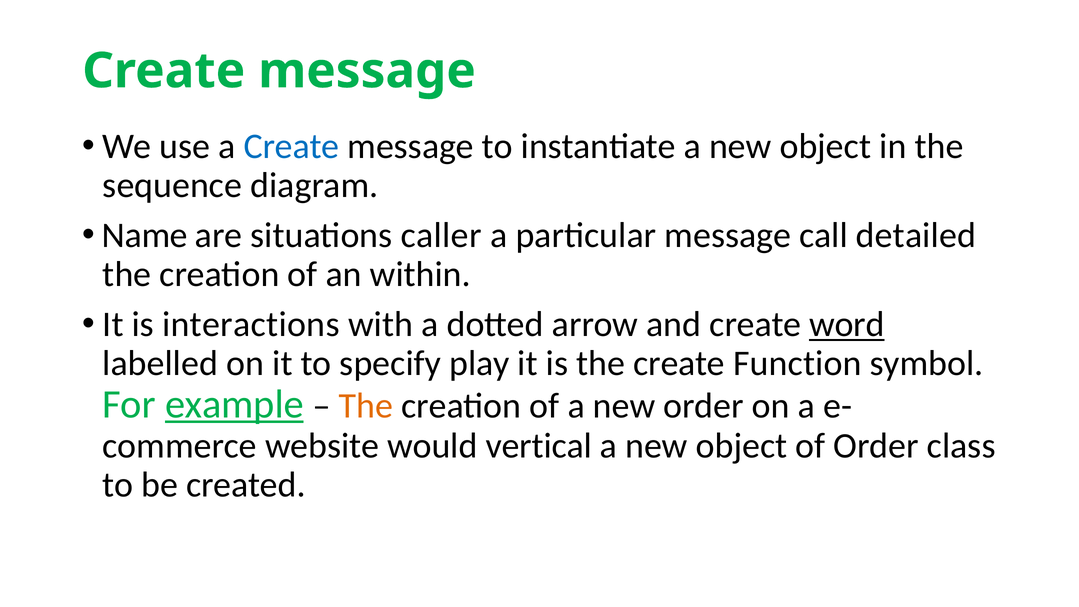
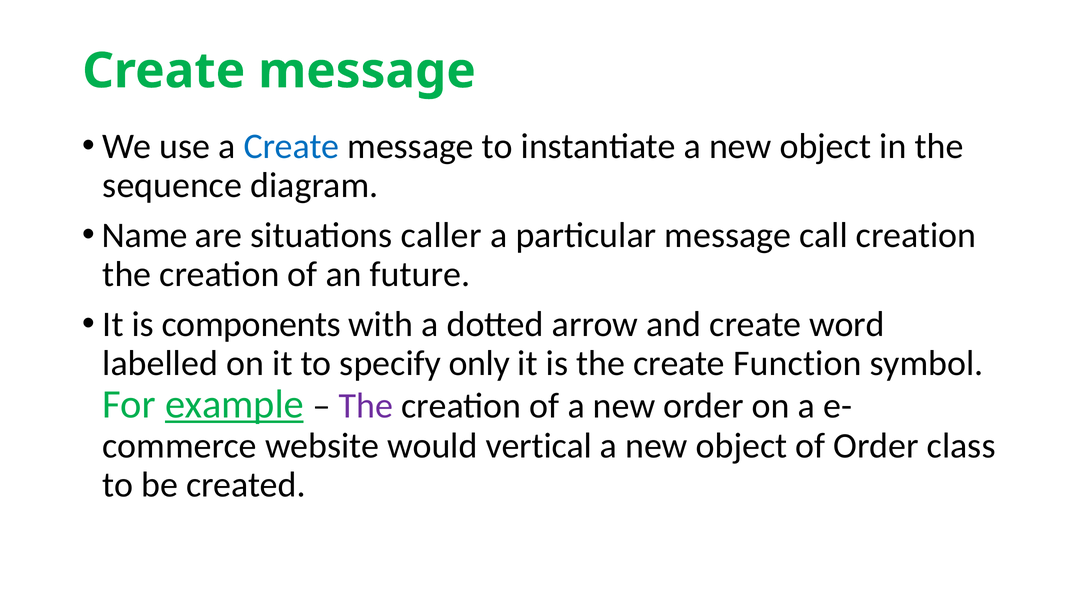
call detailed: detailed -> creation (916, 235)
within: within -> future (420, 274)
interactions: interactions -> components (251, 324)
word underline: present -> none (847, 324)
play: play -> only (479, 363)
The colour: orange -> purple (366, 406)
